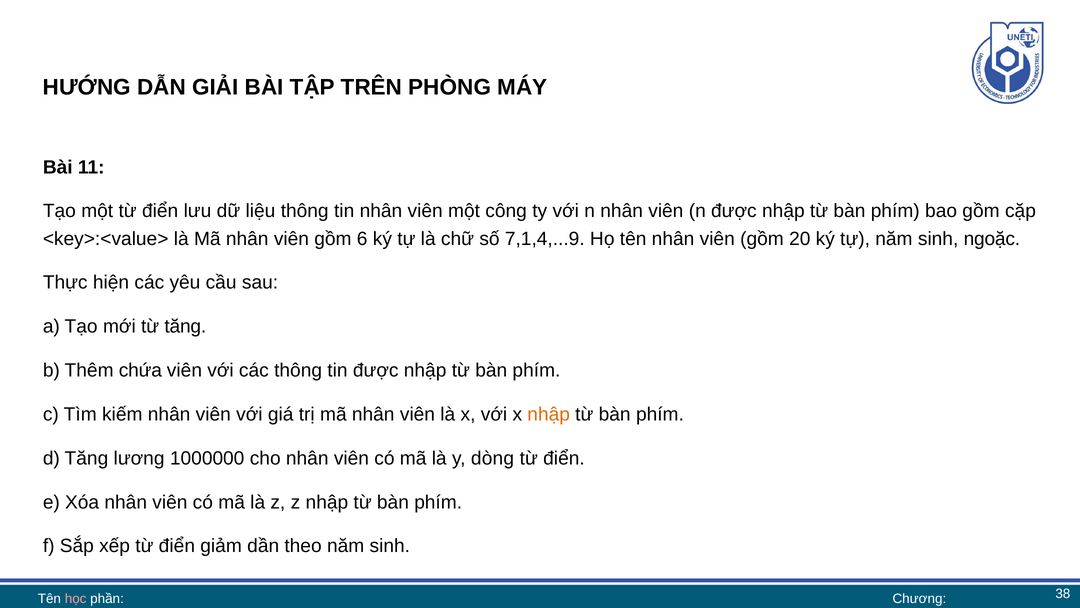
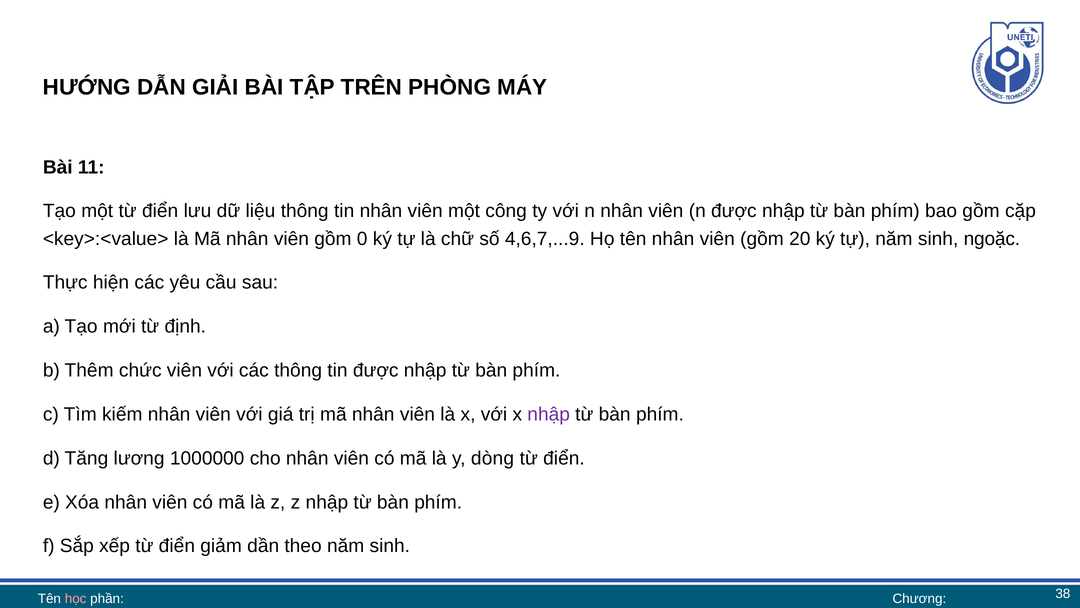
6: 6 -> 0 (362, 239)
7,1,4,...9: 7,1,4,...9 -> 4,6,7,...9 (545, 239)
từ tăng: tăng -> định (185, 326)
chứa: chứa -> chức (140, 370)
nhập colour: orange -> purple (549, 414)
